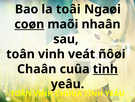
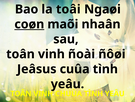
veát: veát -> ñoài (82, 54)
Chaân: Chaân -> Jeâsus (37, 69)
tình underline: present -> none (105, 69)
